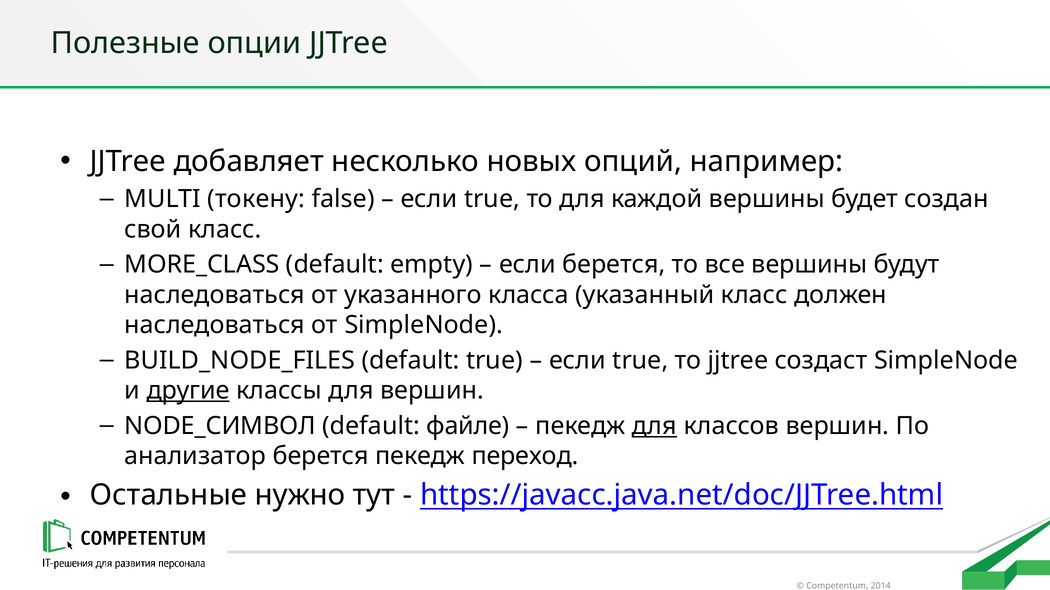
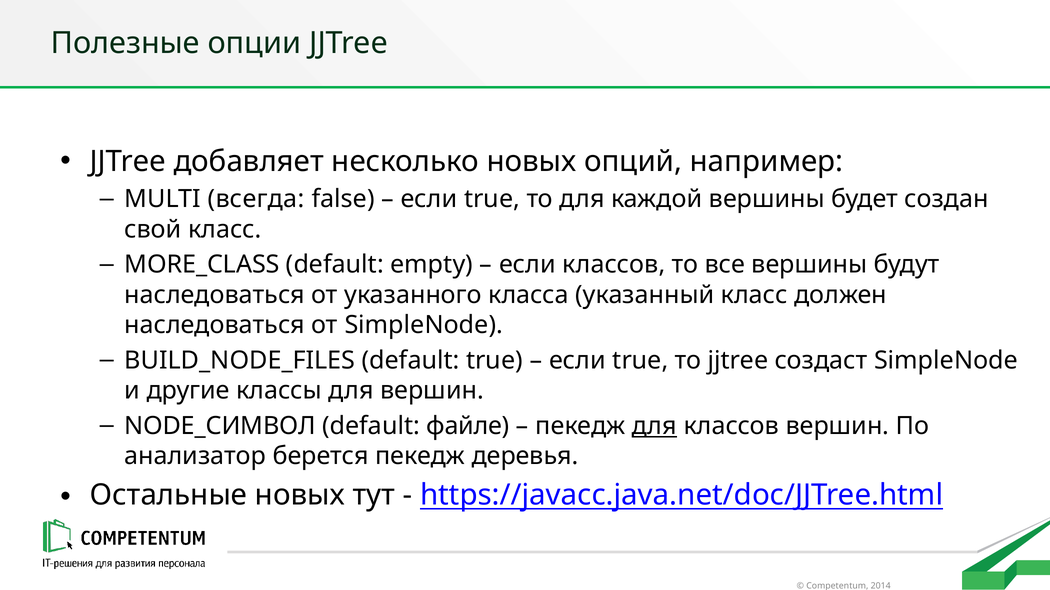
токену: токену -> всегда (256, 199)
если берется: берется -> классов (614, 265)
другие underline: present -> none (188, 391)
переход: переход -> деревья (525, 456)
Остальные нужно: нужно -> новых (300, 496)
